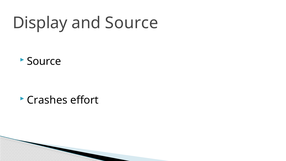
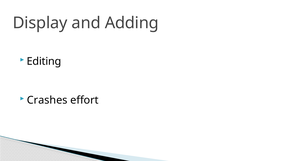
and Source: Source -> Adding (132, 23)
Source: Source -> Editing (44, 61)
